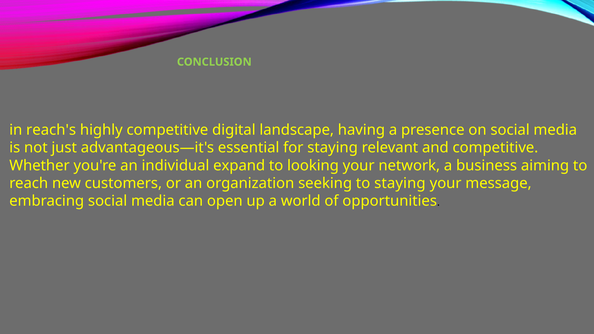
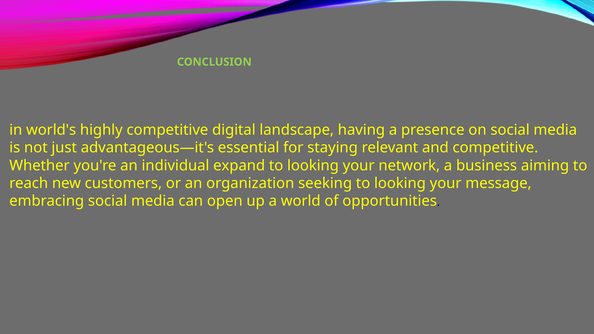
reach's: reach's -> world's (51, 130)
seeking to staying: staying -> looking (400, 183)
